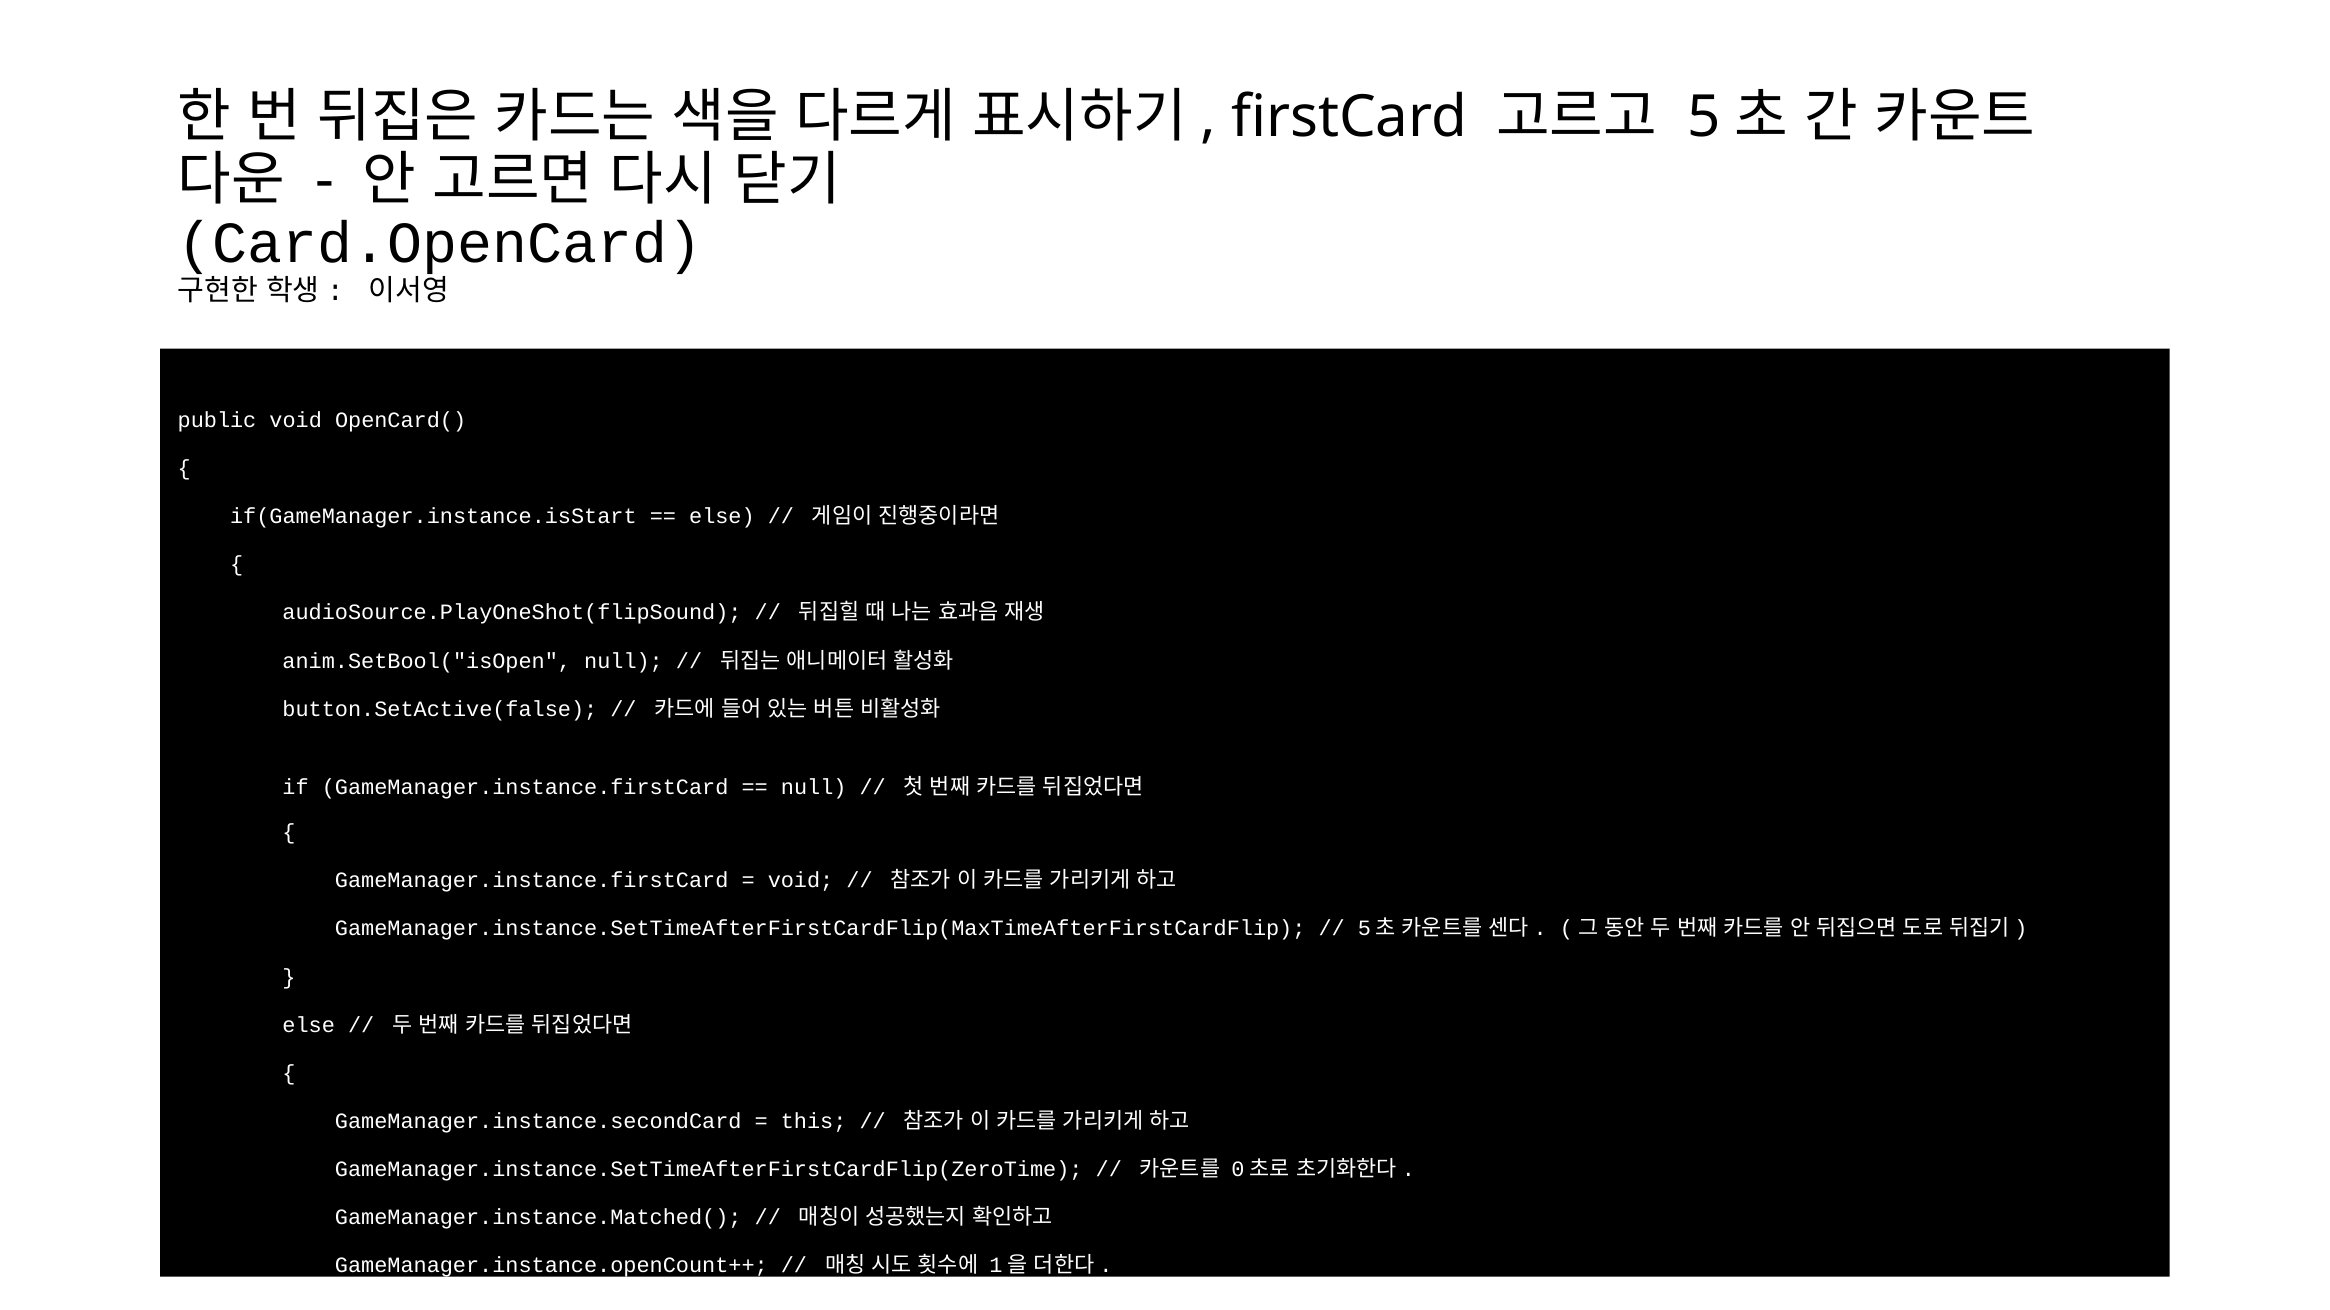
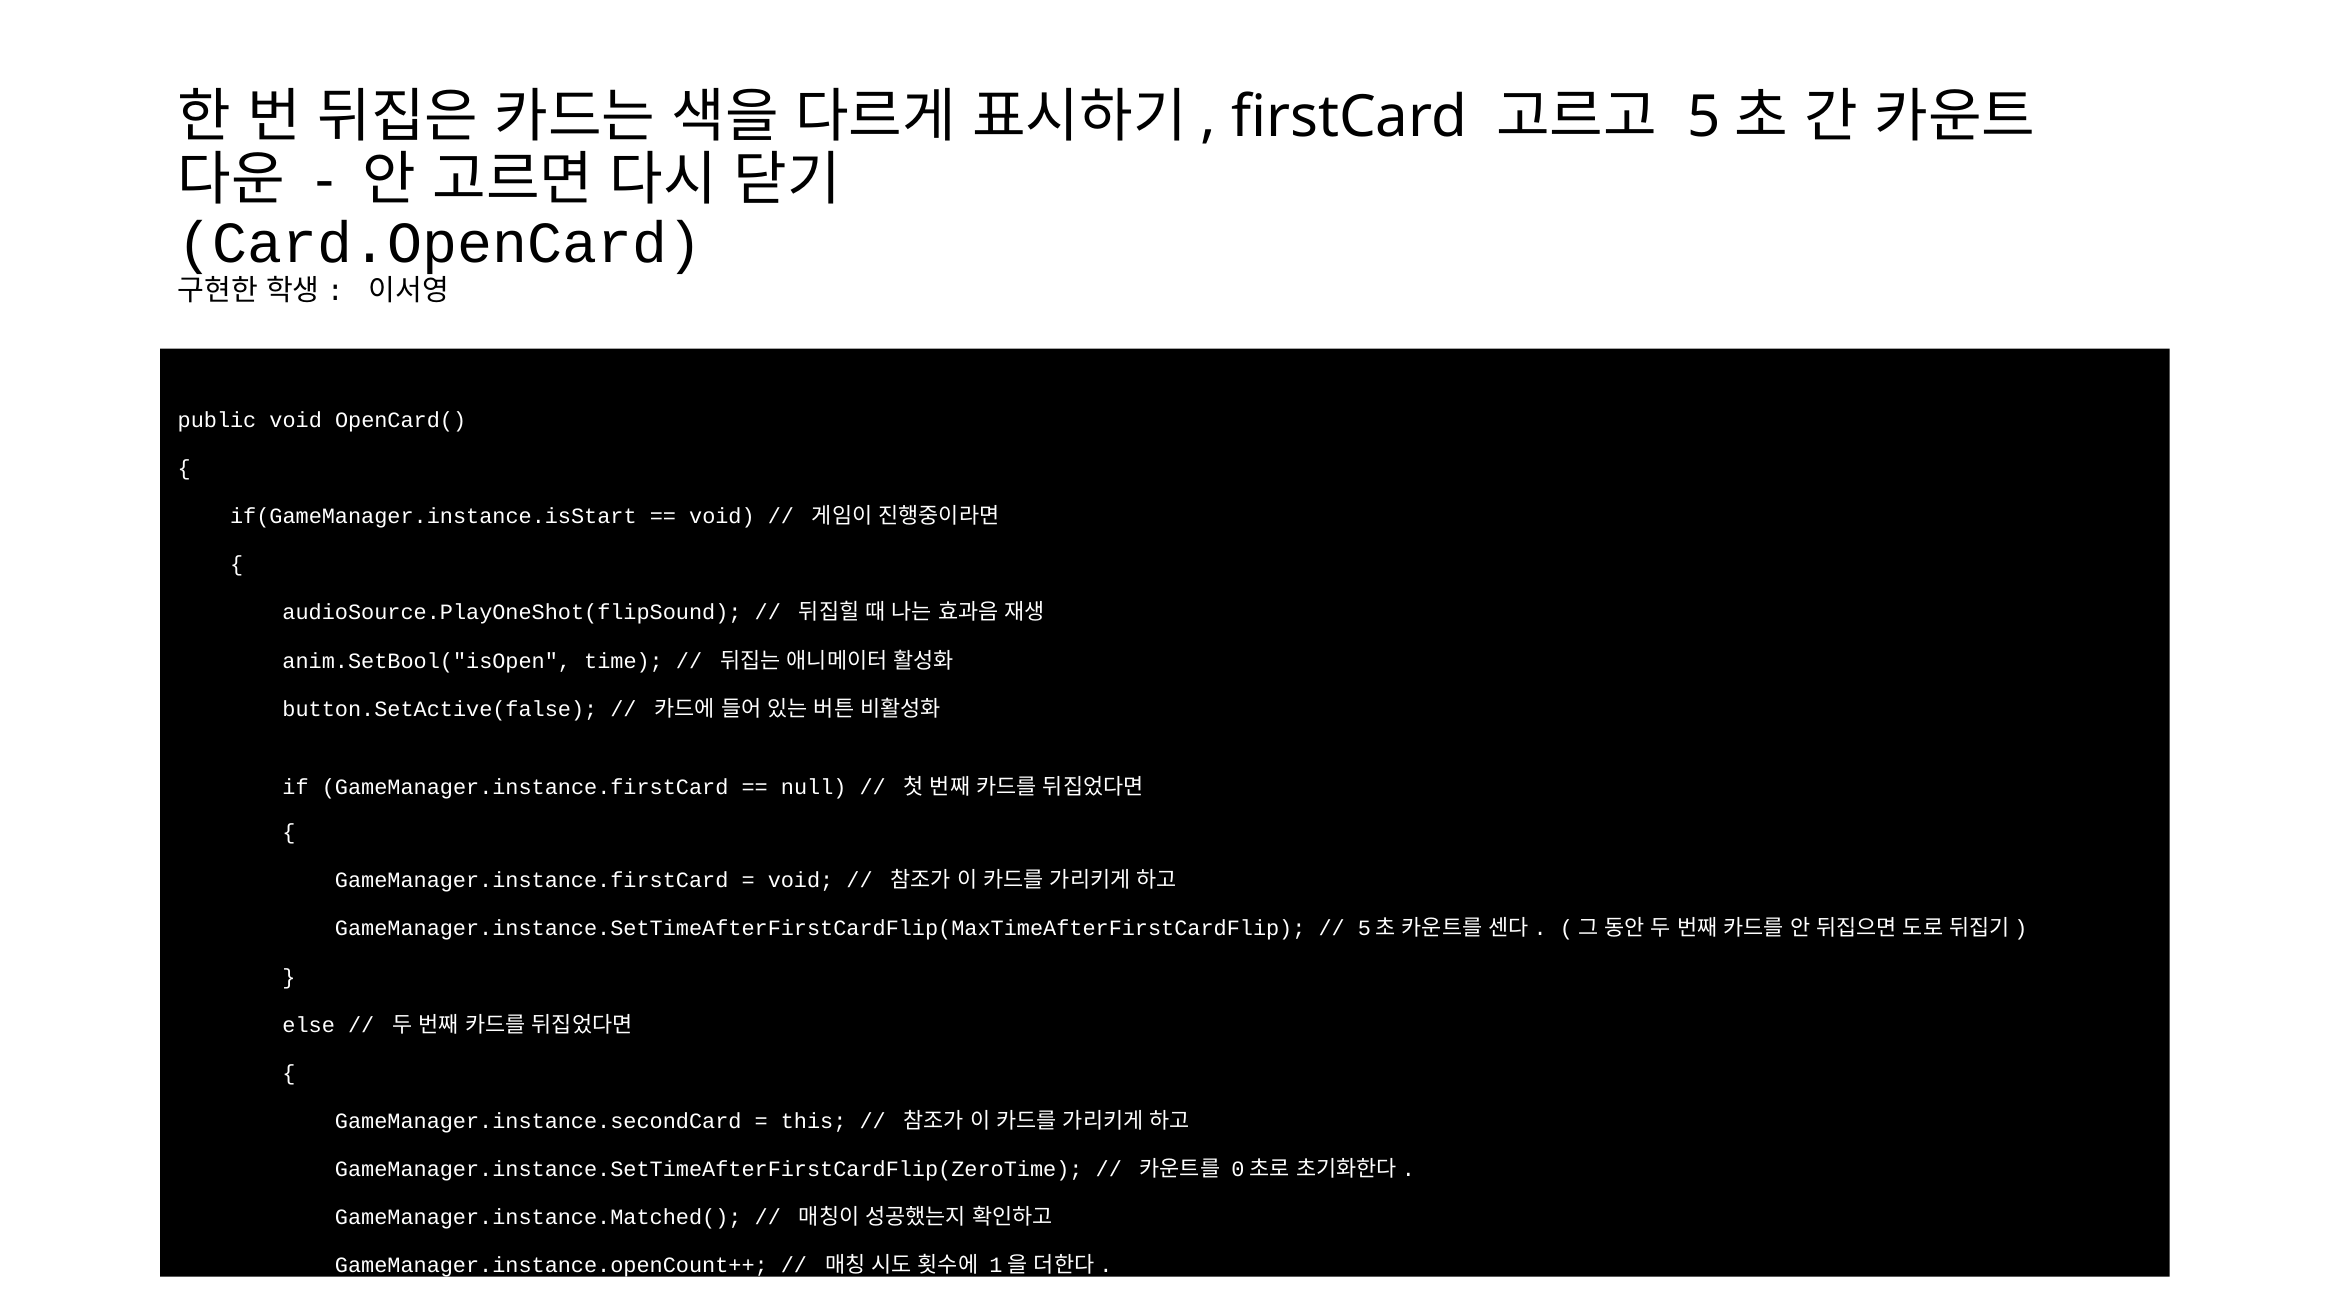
else: else -> void (722, 517)
anim.SetBool("isOpen null: null -> time (624, 661)
